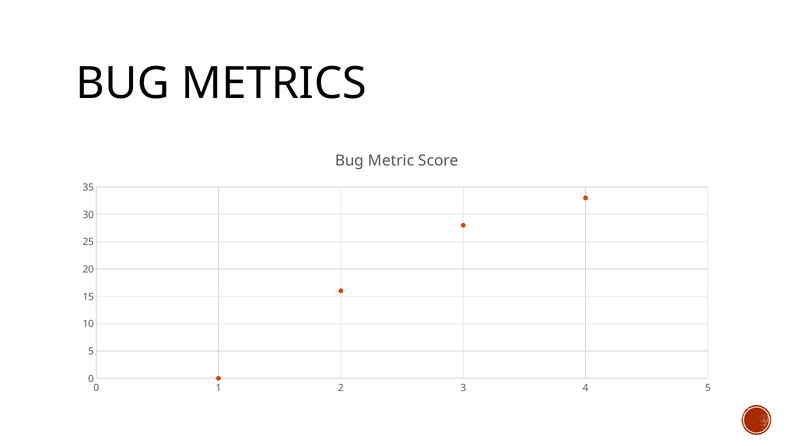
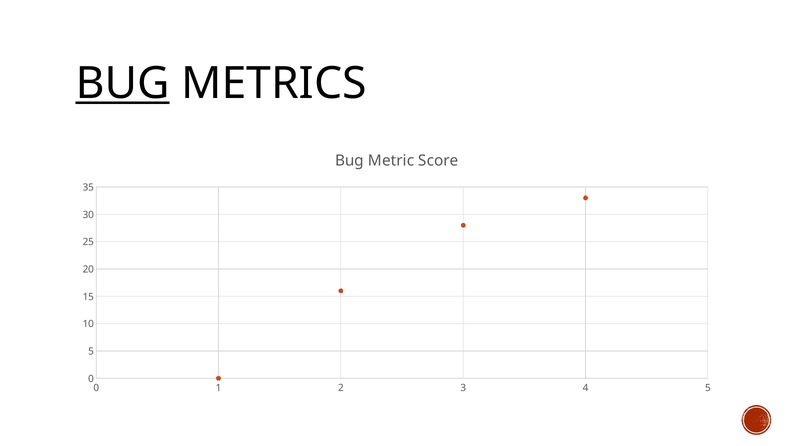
BUG underline: none -> present (123, 84)
